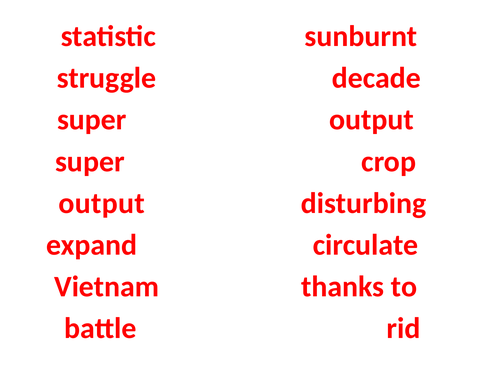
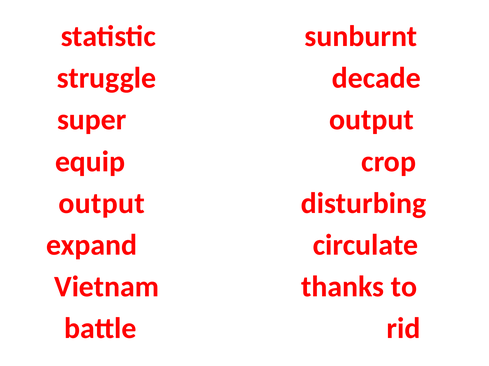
super: super -> equip (90, 162)
